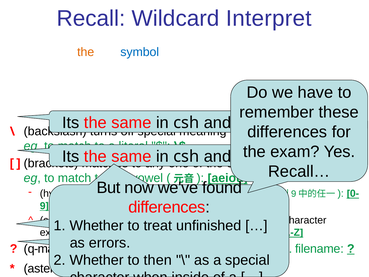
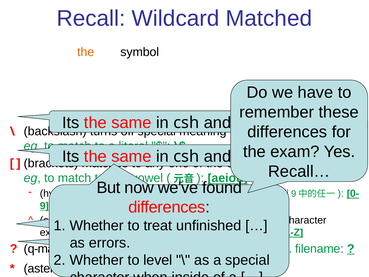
Interpret: Interpret -> Matched (269, 18)
symbol colour: blue -> black (140, 52)
then: then -> level (158, 260)
